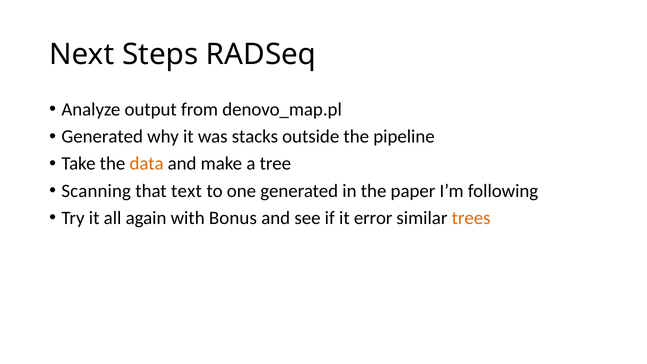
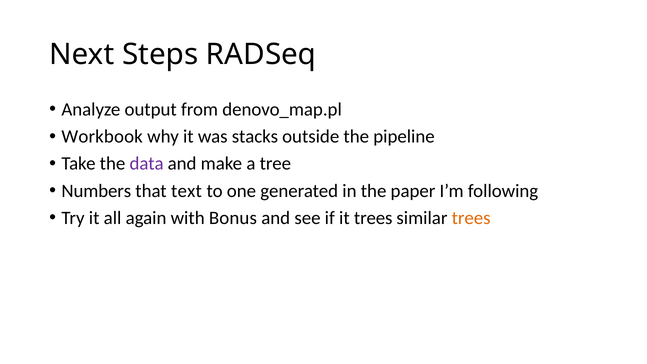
Generated: Generated -> Workbook (102, 137)
data colour: orange -> purple (147, 164)
Scanning: Scanning -> Numbers (96, 191)
it error: error -> trees (373, 218)
